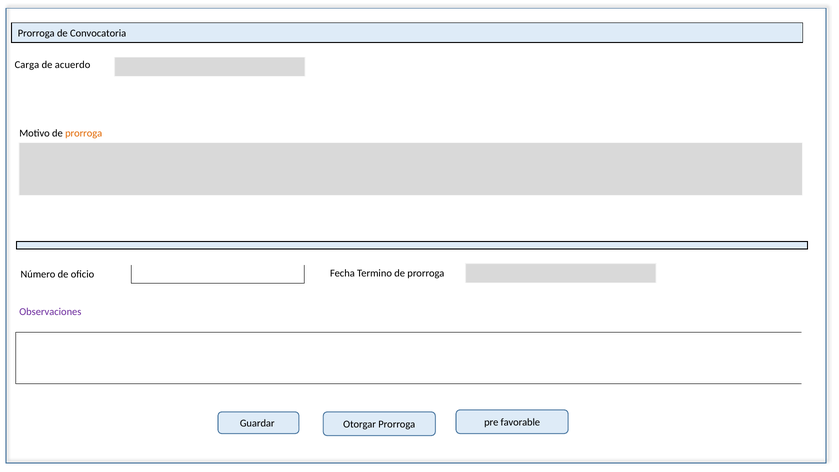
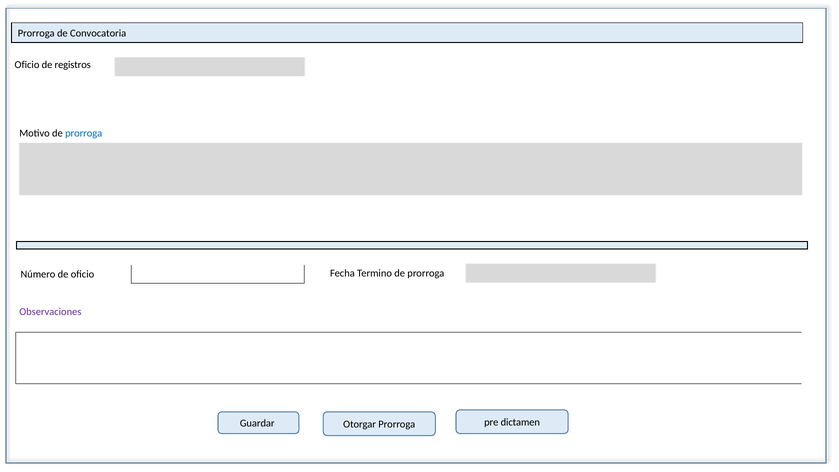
Carga: Carga -> Oficio (27, 65)
acuerdo: acuerdo -> registros (73, 65)
prorroga colour: orange -> blue (84, 133)
favorable: favorable -> dictamen (520, 422)
